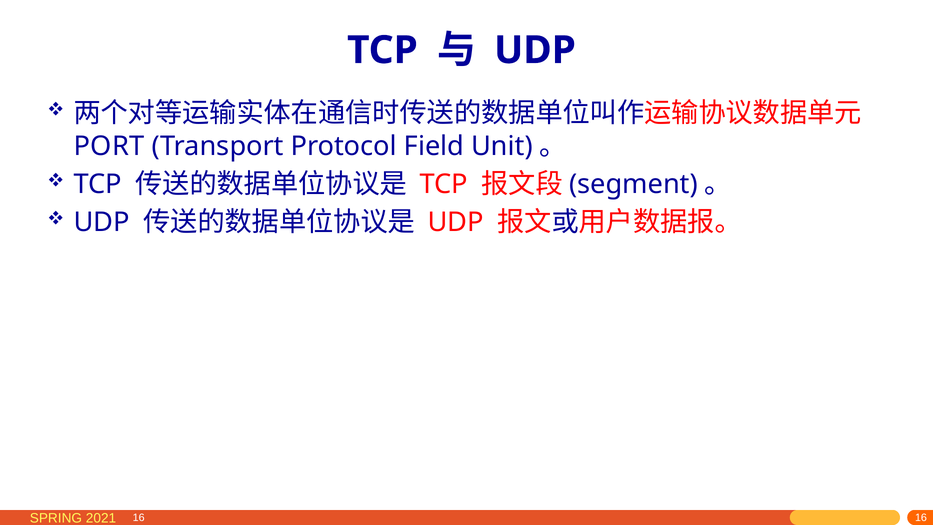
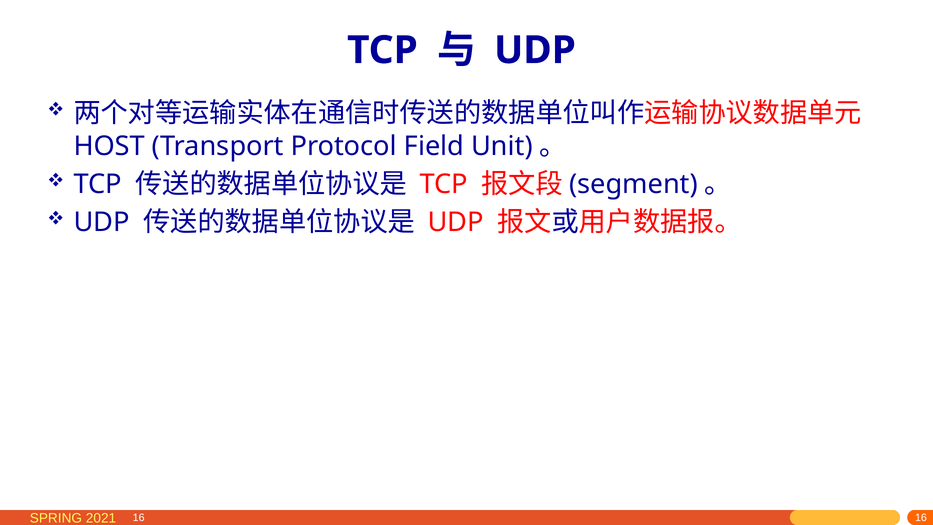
PORT: PORT -> HOST (109, 146)
